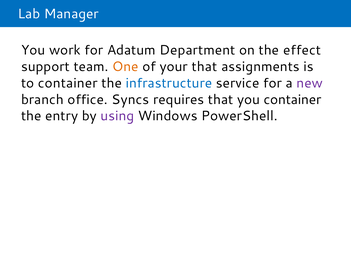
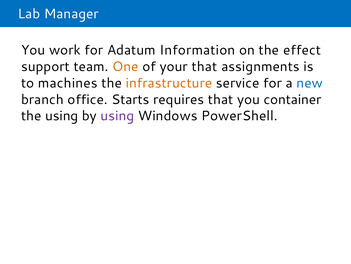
Department: Department -> Information (197, 50)
to container: container -> machines (68, 83)
infrastructure colour: blue -> orange (169, 83)
new colour: purple -> blue (310, 83)
Syncs: Syncs -> Starts (130, 99)
the entry: entry -> using (62, 116)
